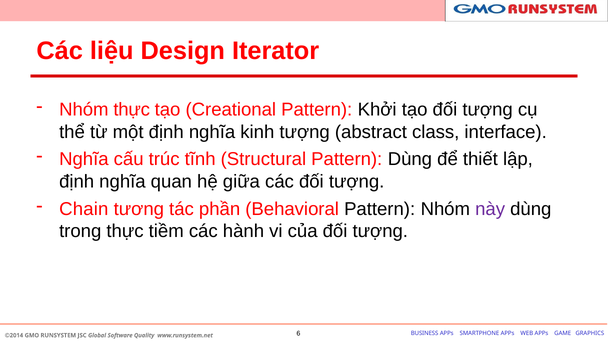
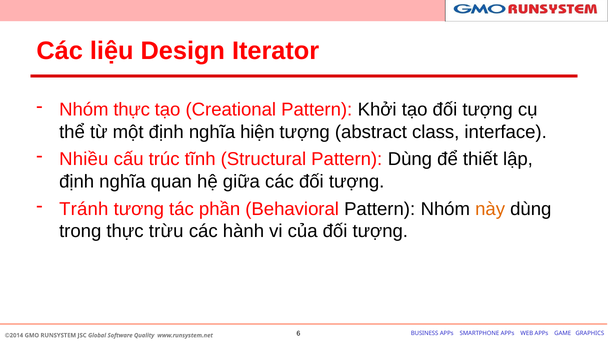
kinh: kinh -> hiện (257, 132)
Nghĩa: Nghĩa -> Nhiều (84, 159)
Chain: Chain -> Tránh (84, 209)
này colour: purple -> orange (490, 209)
tiềm: tiềm -> trừu (166, 231)
